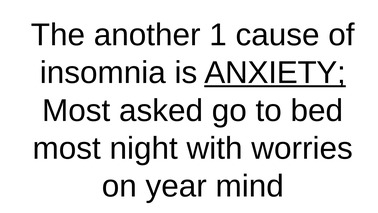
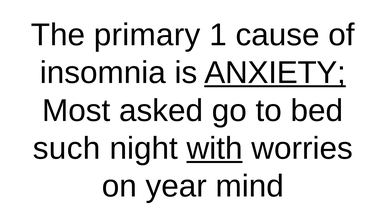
another: another -> primary (147, 35)
most: most -> such (67, 148)
with underline: none -> present (215, 148)
